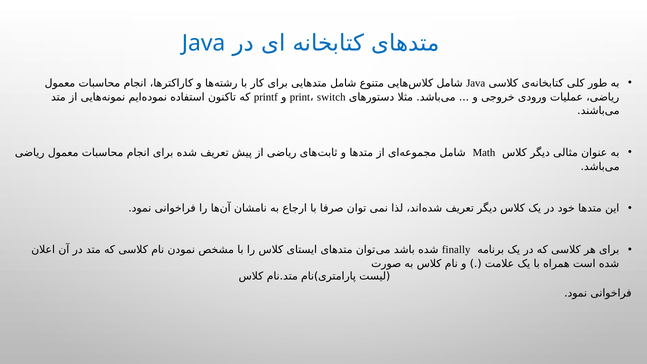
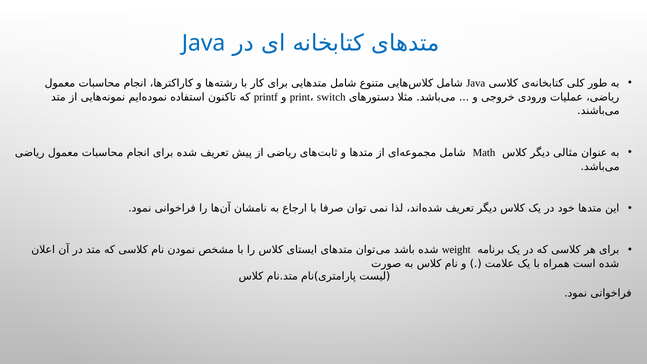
finally: finally -> weight (456, 250)
